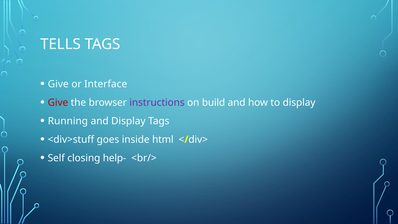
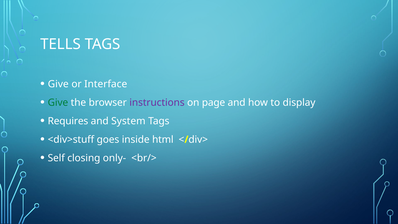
Give colour: red -> green (58, 102)
build: build -> page (214, 102)
Running: Running -> Requires (68, 121)
and Display: Display -> System (128, 121)
help-: help- -> only- (114, 158)
